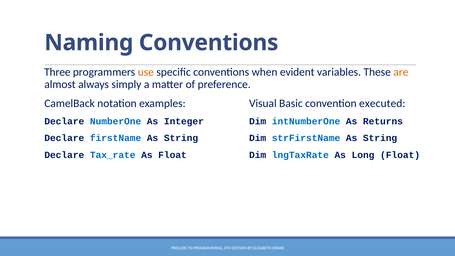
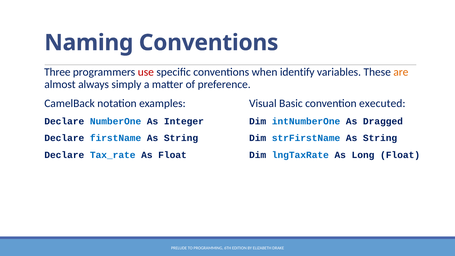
use colour: orange -> red (146, 72)
evident: evident -> identify (297, 72)
Returns: Returns -> Dragged (383, 121)
